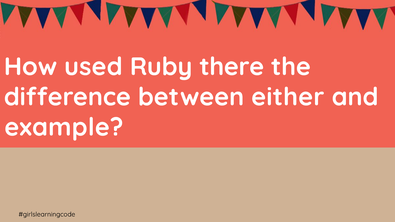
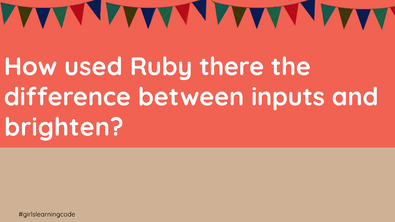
either: either -> inputs (288, 97)
example: example -> brighten (64, 127)
